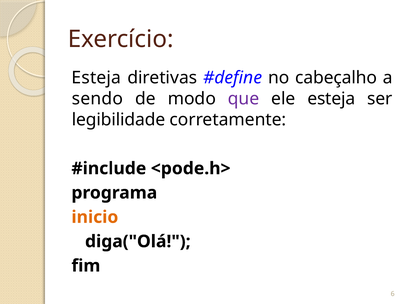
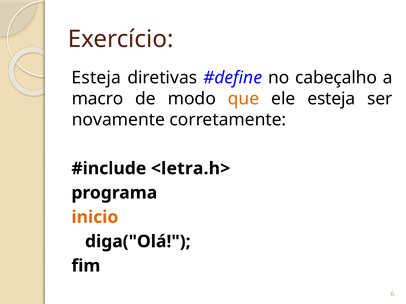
sendo: sendo -> macro (98, 99)
que colour: purple -> orange (244, 99)
legibilidade: legibilidade -> novamente (118, 120)
<pode.h>: <pode.h> -> <letra.h> (191, 169)
